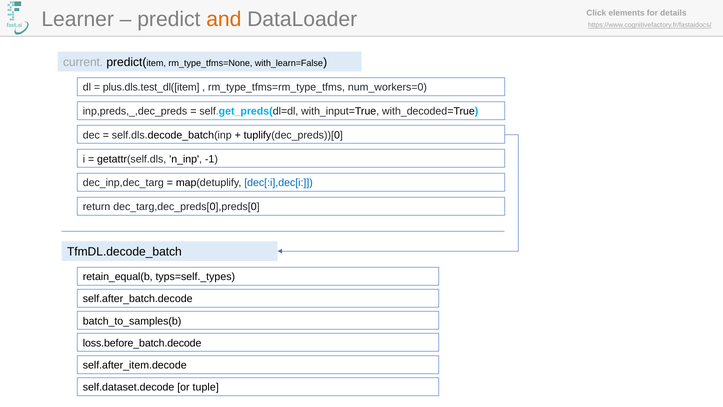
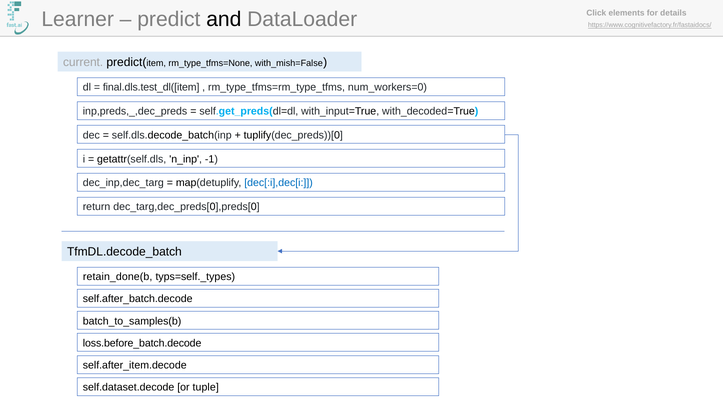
and colour: orange -> black (224, 19)
with_learn=False: with_learn=False -> with_mish=False (289, 63)
plus.dls.test_dl([item: plus.dls.test_dl([item -> final.dls.test_dl([item (151, 87)
retain_equal(b: retain_equal(b -> retain_done(b (118, 277)
